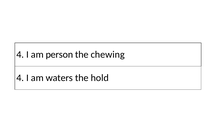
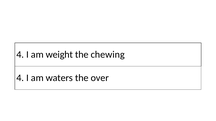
person: person -> weight (59, 55)
hold: hold -> over (100, 78)
